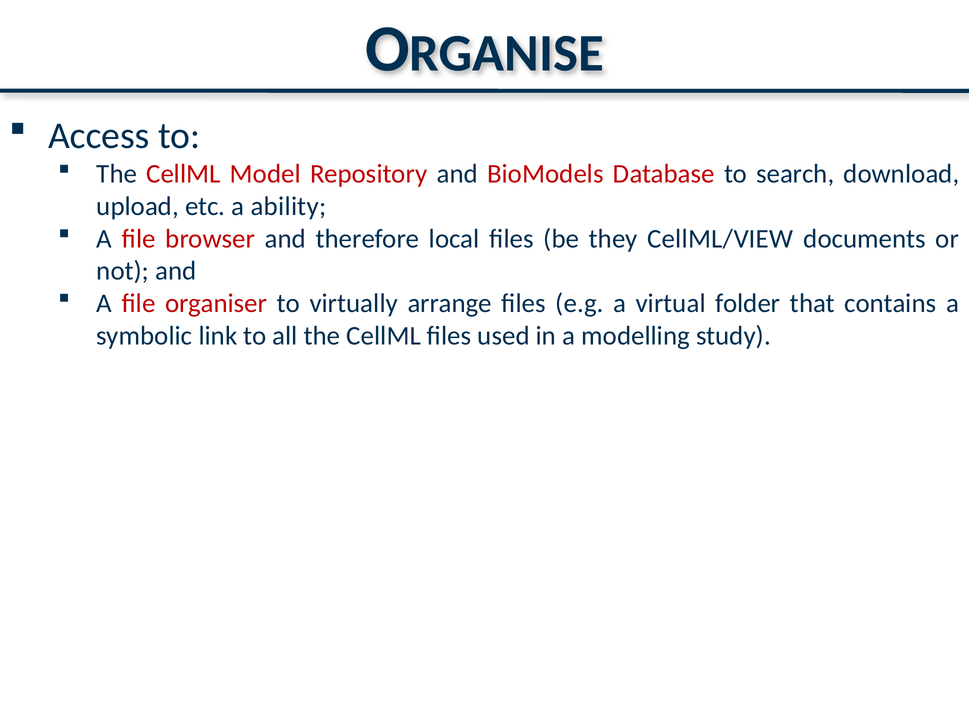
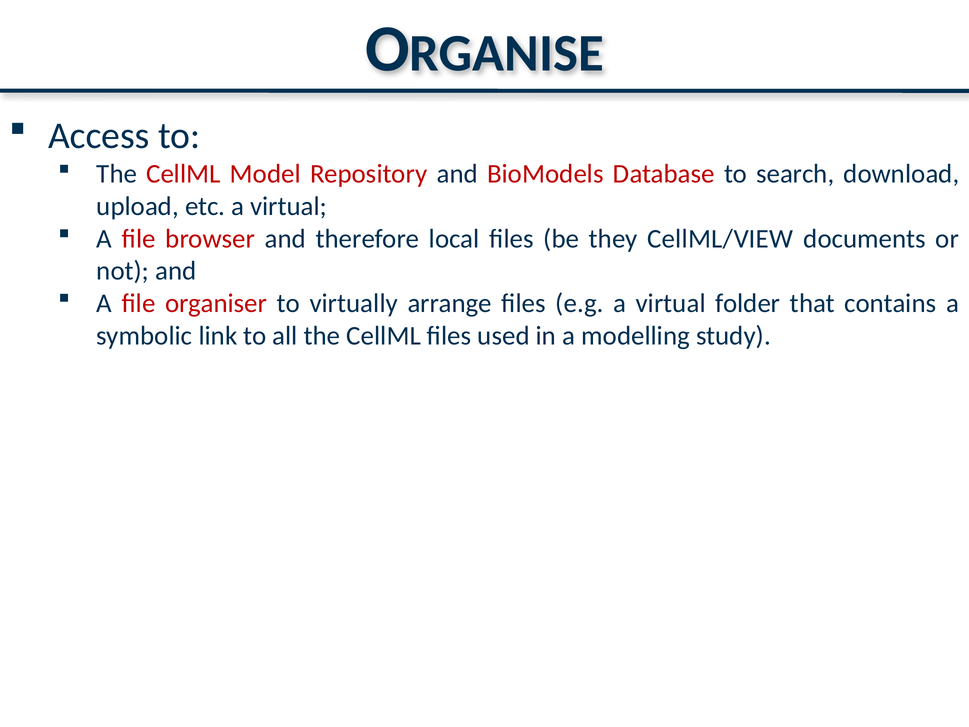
etc a ability: ability -> virtual (289, 206)
